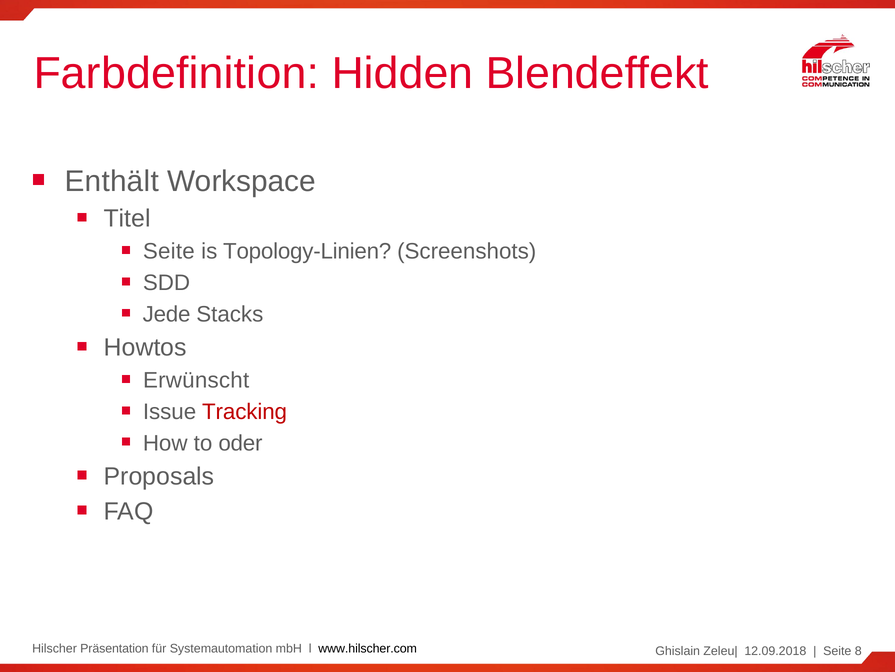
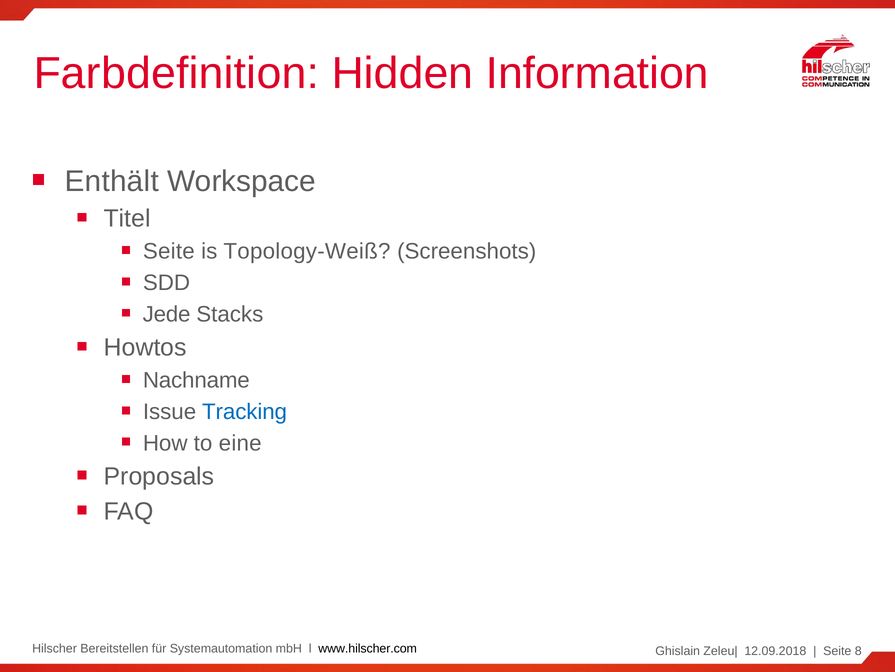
Blendeffekt: Blendeffekt -> Information (597, 73)
Topology-Linien: Topology-Linien -> Topology-Weiß (307, 251)
Erwünscht: Erwünscht -> Nachname (196, 380)
Tracking colour: red -> blue (245, 411)
oder: oder -> eine (240, 443)
Präsentation: Präsentation -> Bereitstellen (114, 648)
